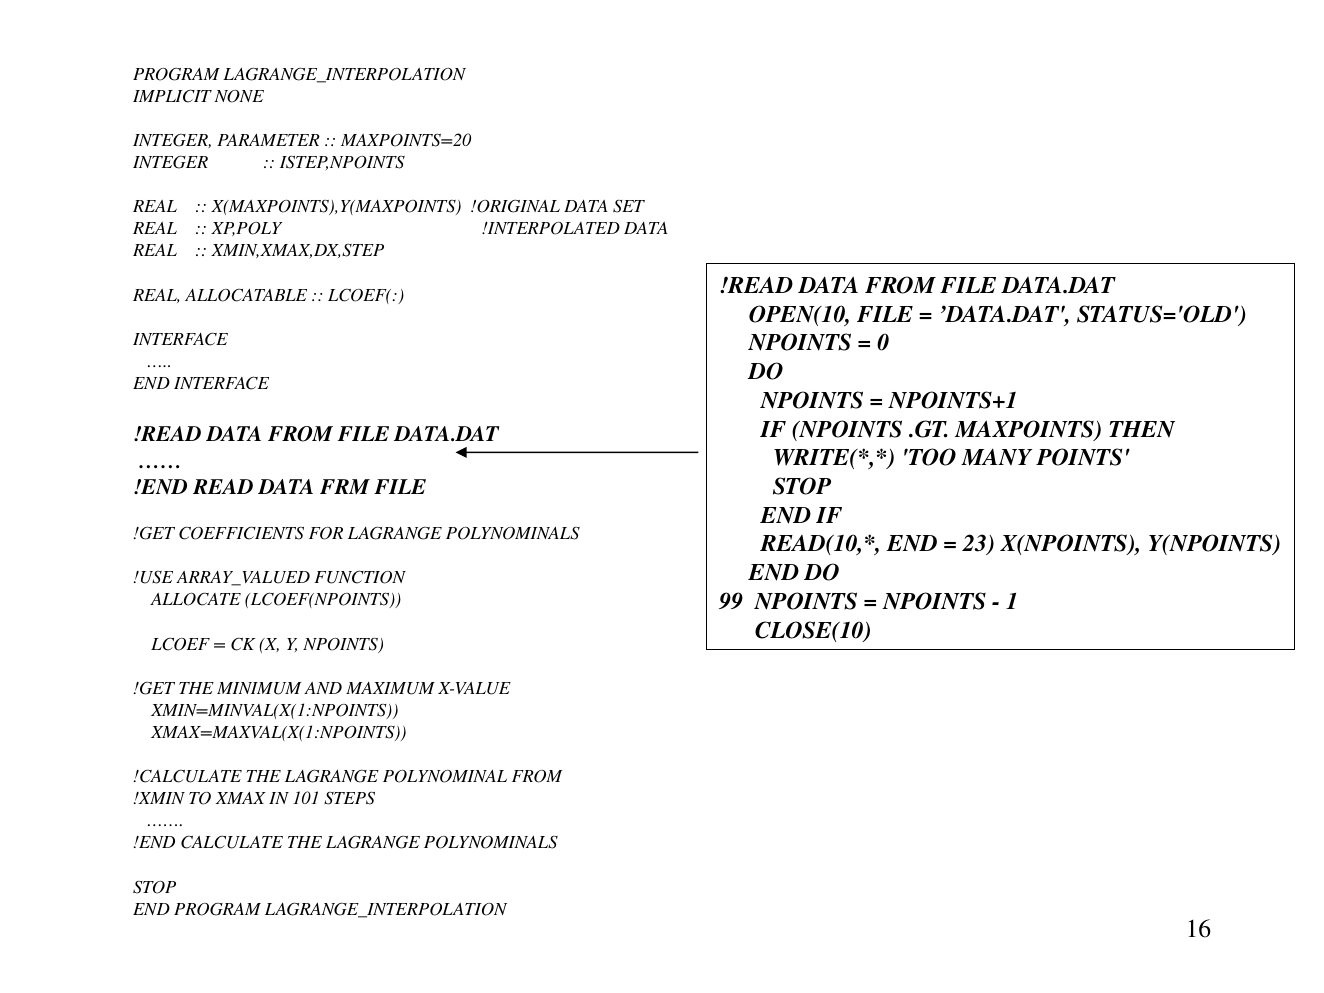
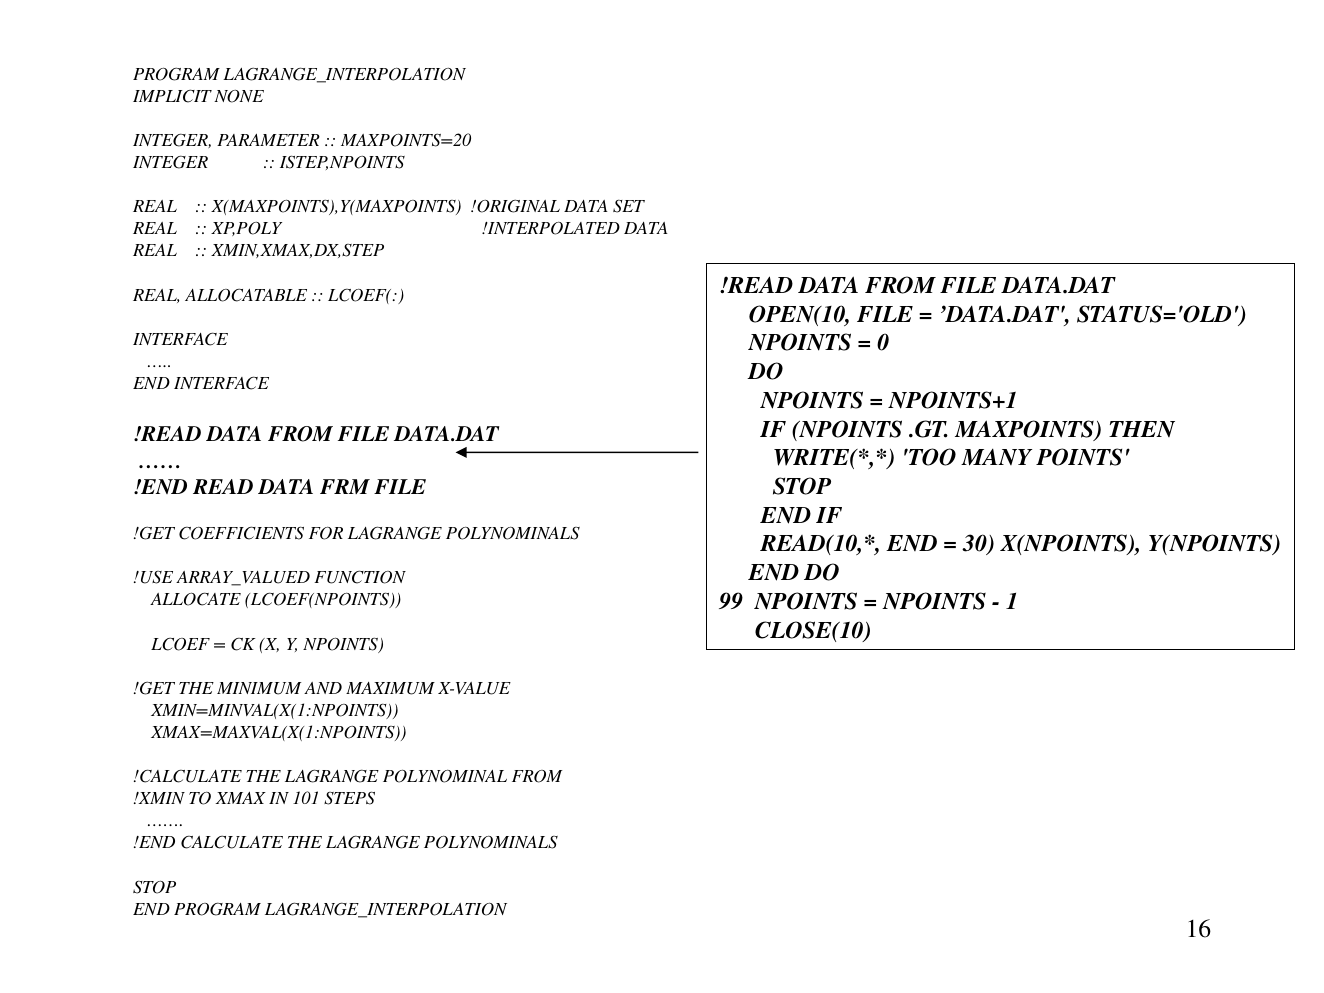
23: 23 -> 30 (979, 544)
